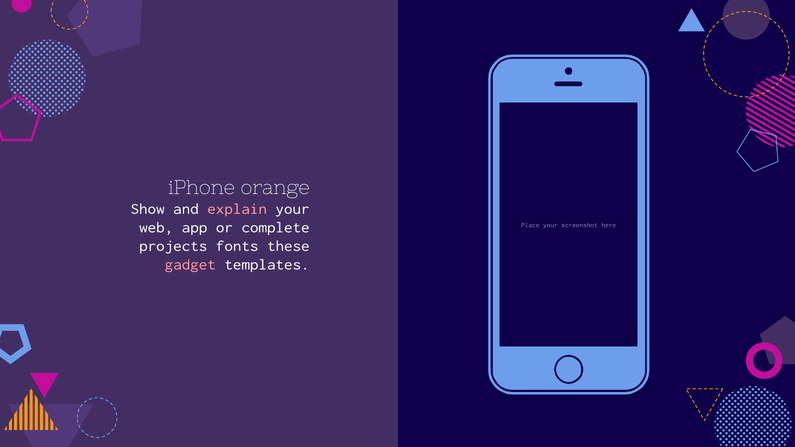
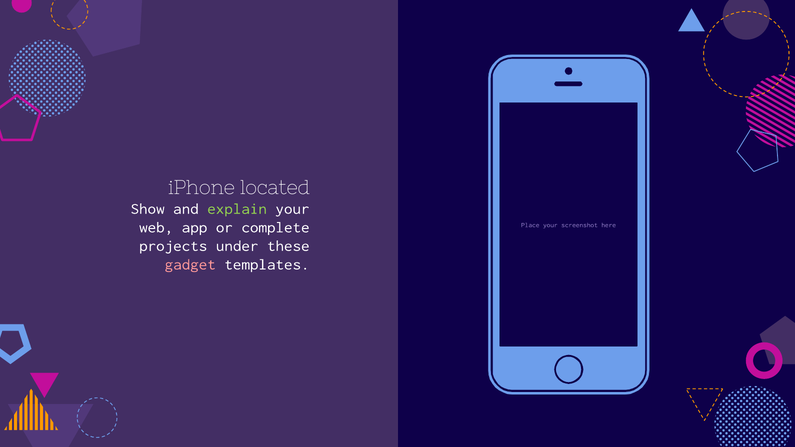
orange: orange -> located (275, 188)
explain colour: pink -> light green (237, 209)
fonts: fonts -> under (237, 246)
